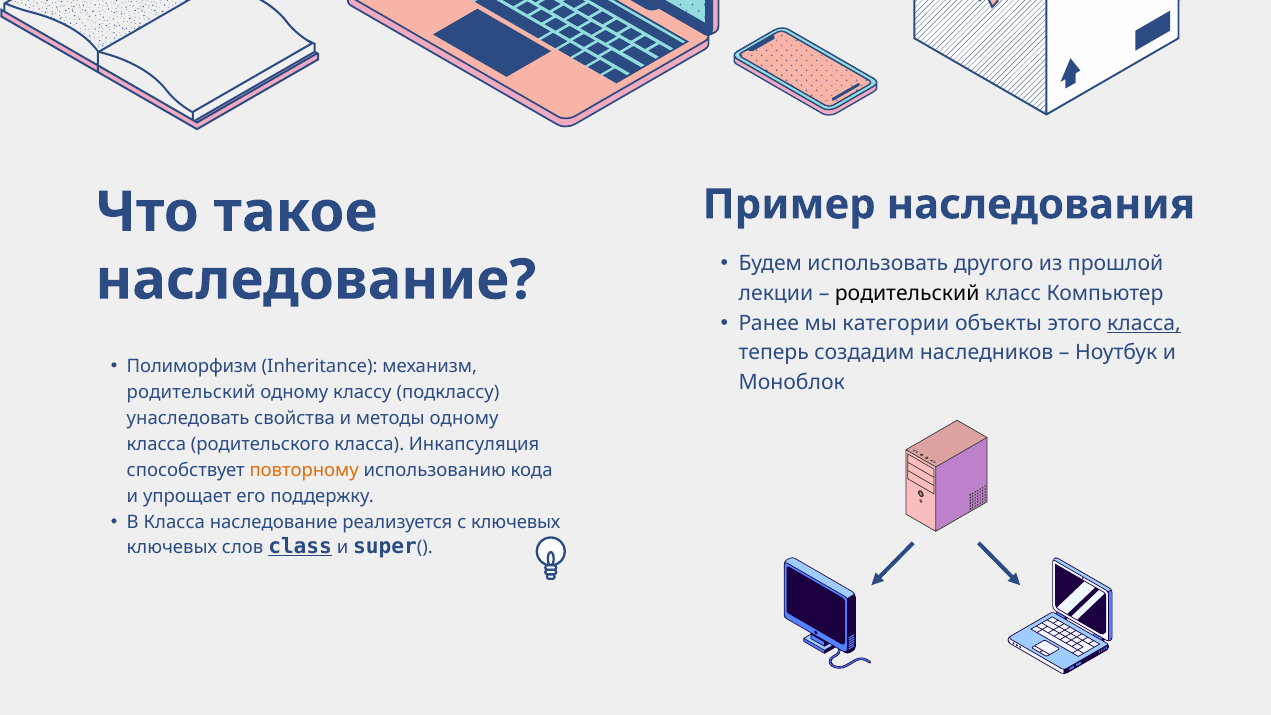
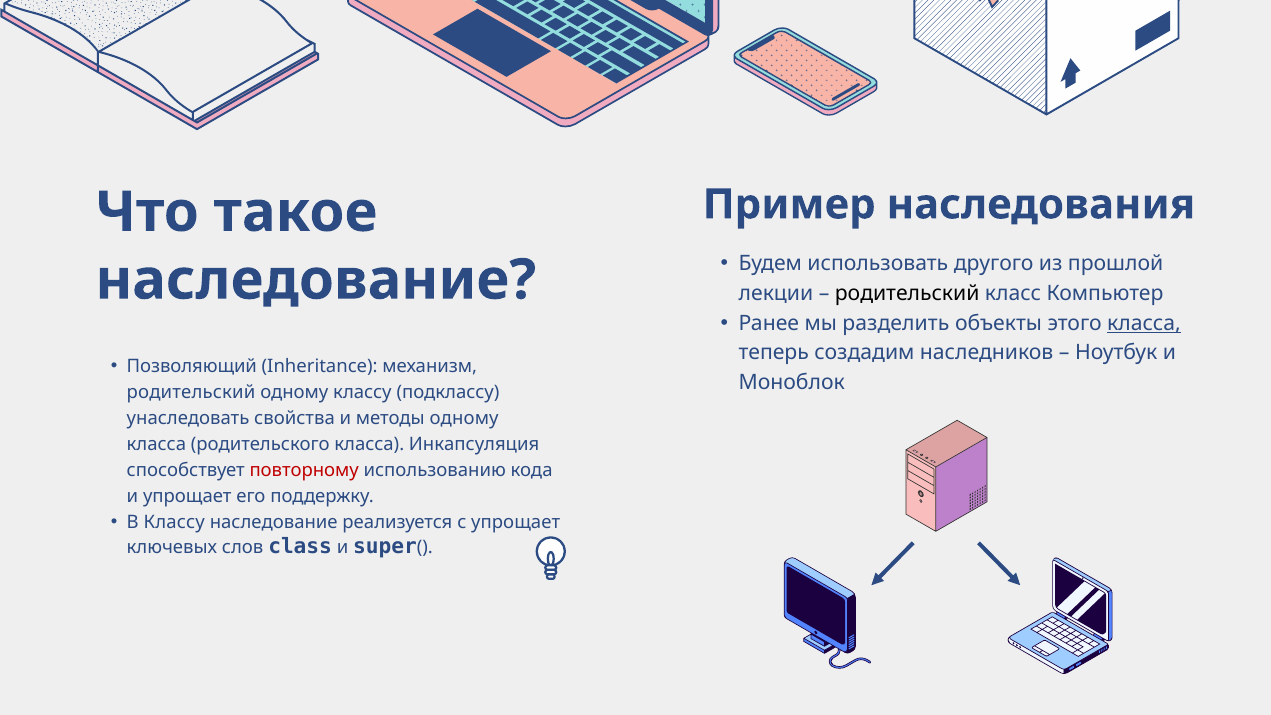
категории: категории -> разделить (896, 323)
Полиморфизм: Полиморфизм -> Позволяющий (192, 366)
повторному colour: orange -> red (304, 470)
В Класса: Класса -> Классу (174, 522)
с ключевых: ключевых -> упрощает (516, 522)
class underline: present -> none (300, 547)
